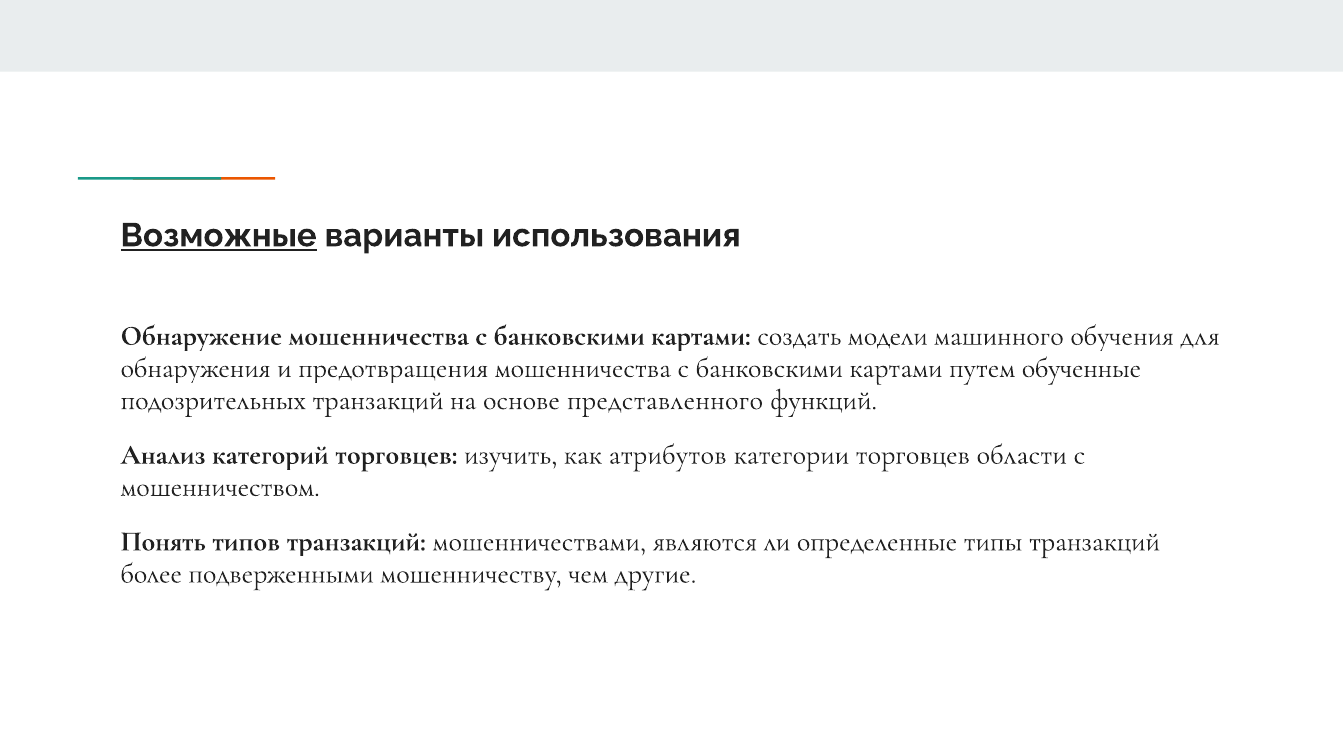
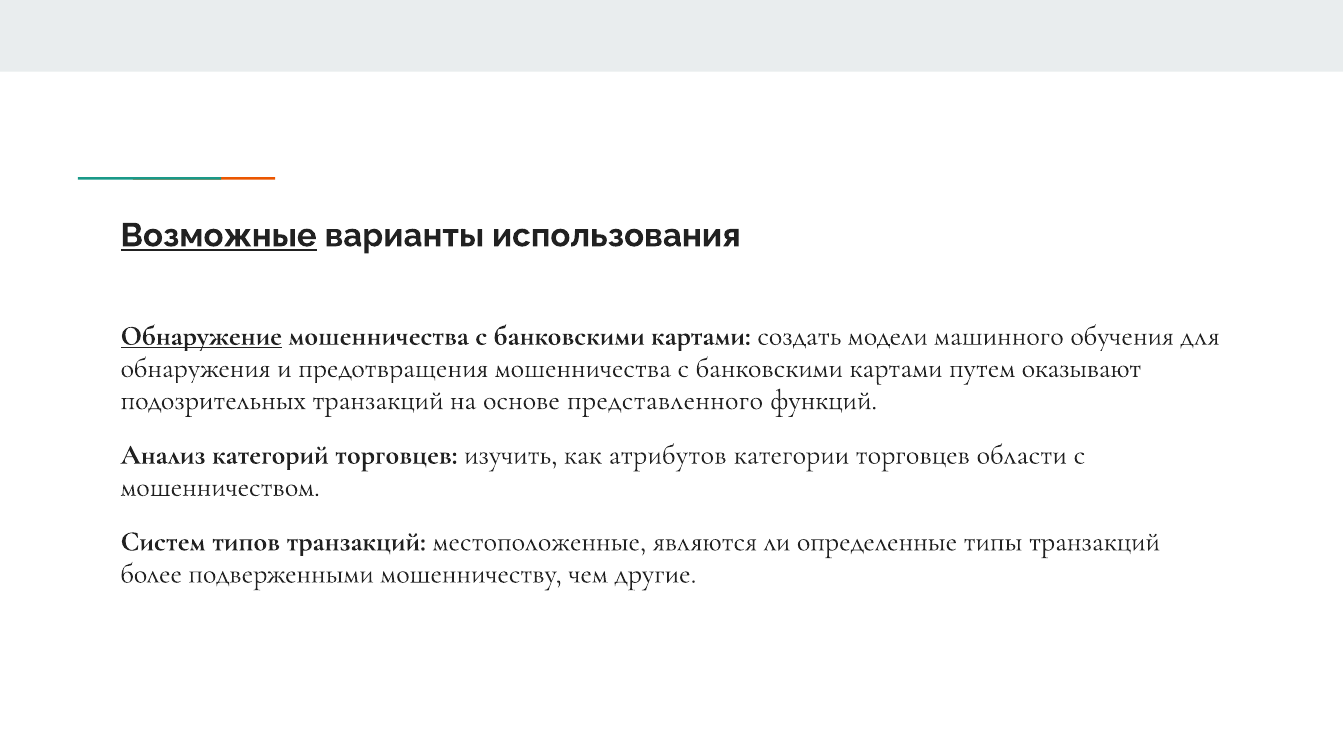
Обнаружение underline: none -> present (201, 335)
обученные: обученные -> оказывают (1081, 367)
Понять: Понять -> Систем (163, 541)
мошенничествами: мошенничествами -> местоположенные (539, 541)
